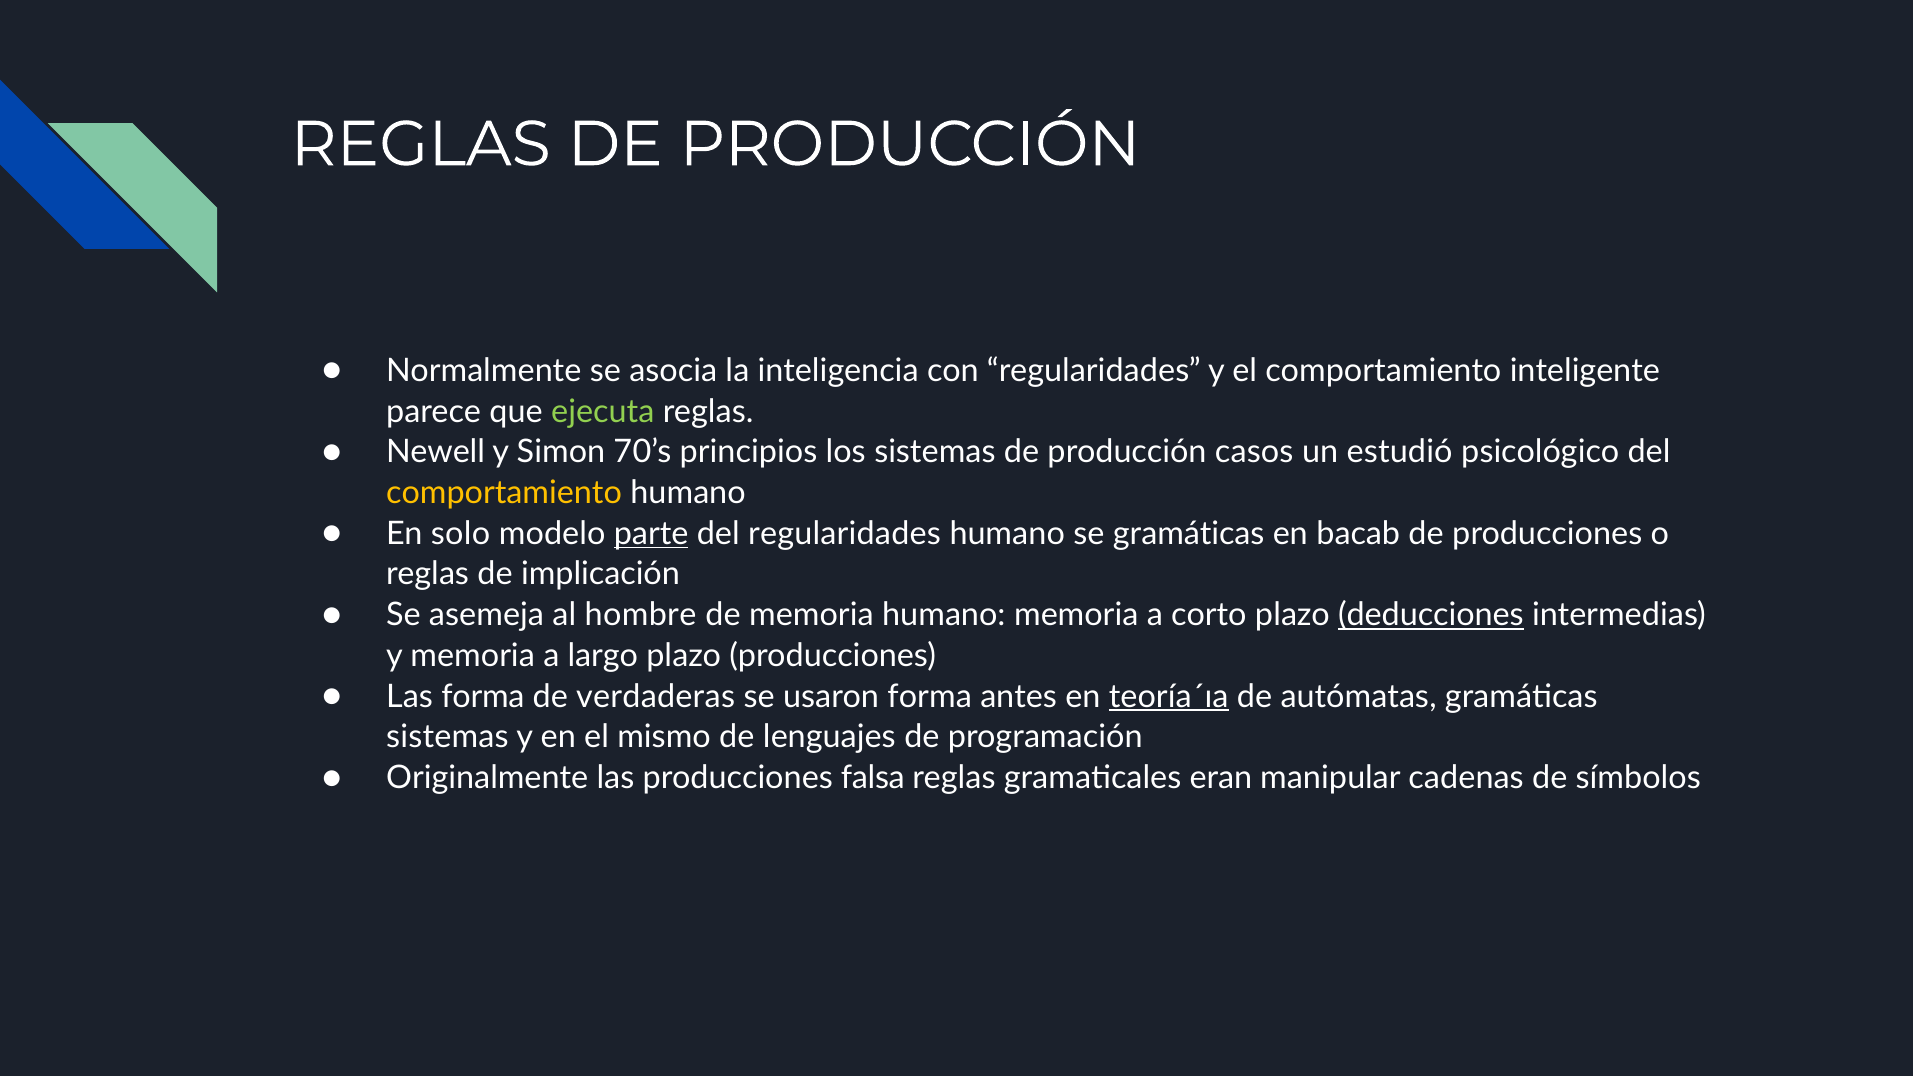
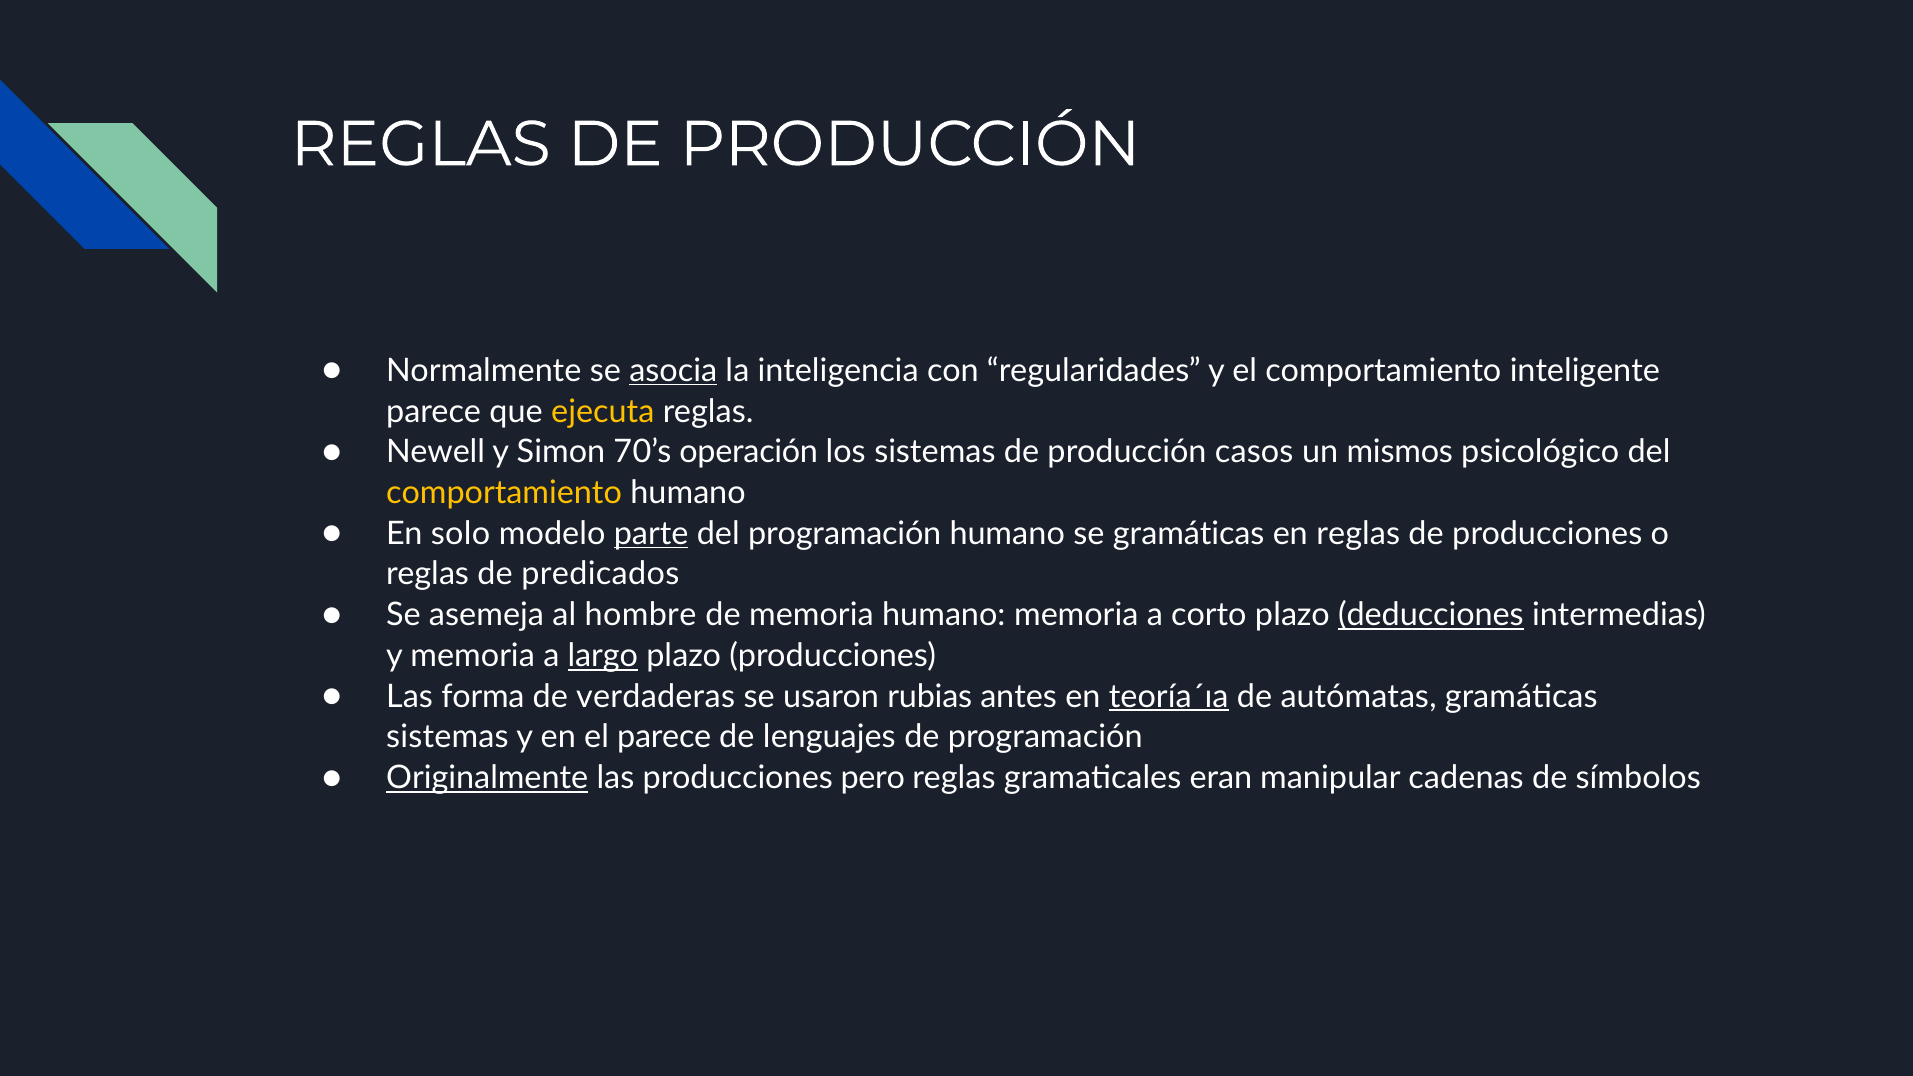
asocia underline: none -> present (673, 371)
ejecuta colour: light green -> yellow (603, 411)
principios: principios -> operación (749, 452)
estudió: estudió -> mismos (1400, 452)
del regularidades: regularidades -> programación (845, 534)
en bacab: bacab -> reglas (1358, 534)
implicación: implicación -> predicados (600, 574)
largo underline: none -> present (603, 656)
usaron forma: forma -> rubias (930, 697)
el mismo: mismo -> parece (664, 737)
Originalmente underline: none -> present (487, 778)
falsa: falsa -> pero (873, 778)
